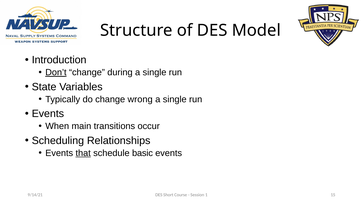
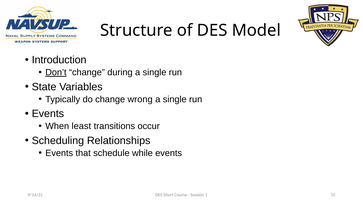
main: main -> least (81, 126)
that underline: present -> none (83, 153)
basic: basic -> while (142, 153)
